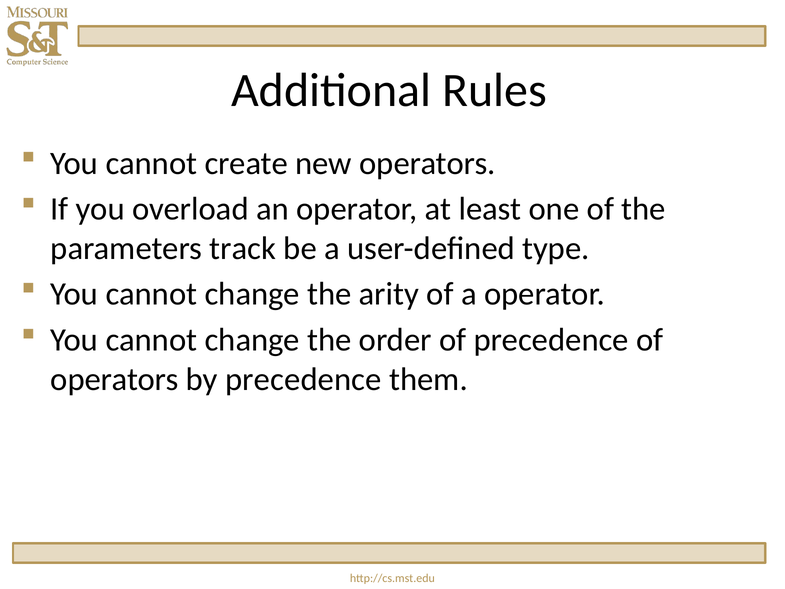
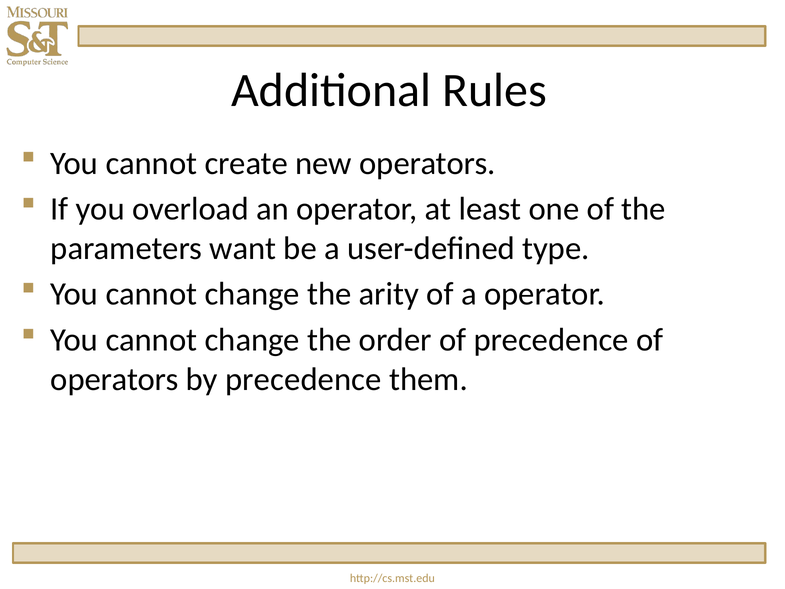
track: track -> want (243, 248)
